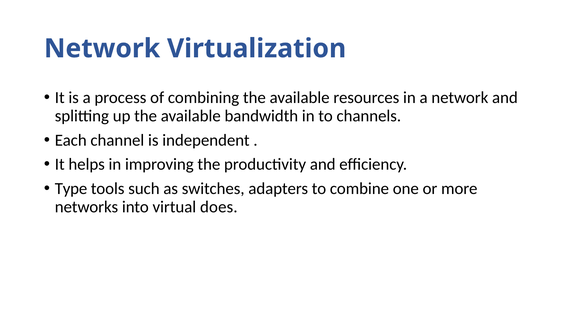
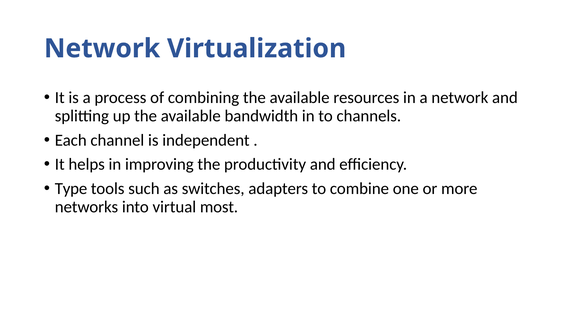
does: does -> most (219, 206)
